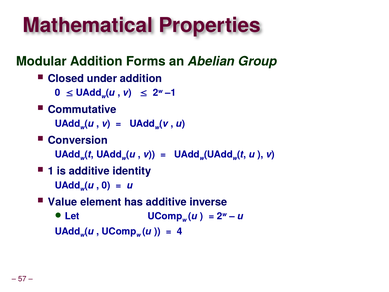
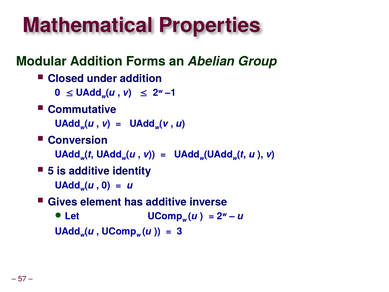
1: 1 -> 5 (51, 171)
Value: Value -> Gives (63, 202)
4: 4 -> 3 (180, 231)
